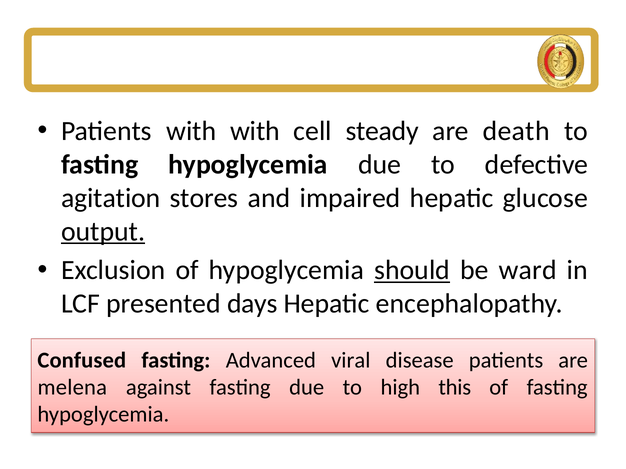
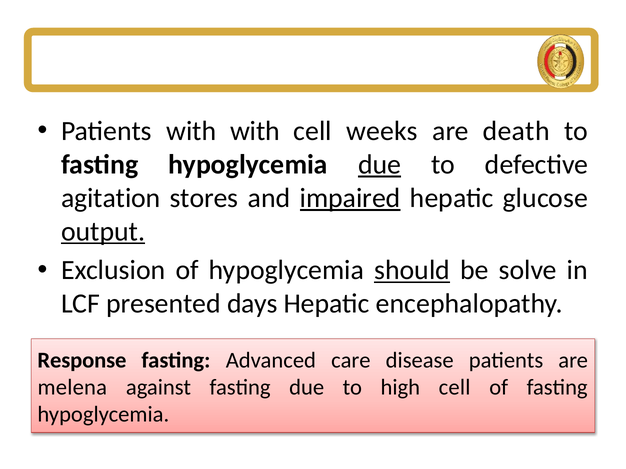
steady: steady -> weeks (382, 131)
due underline: none -> present (380, 165)
impaired underline: none -> present (350, 198)
ward: ward -> solve (528, 271)
Confused: Confused -> Response (82, 360)
viral: viral -> care (351, 360)
high this: this -> cell (455, 388)
